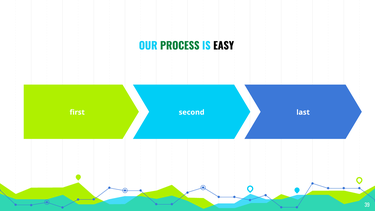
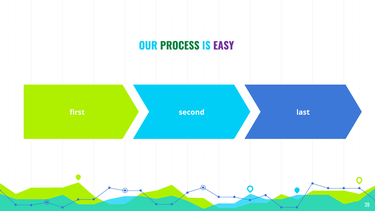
EASY colour: black -> purple (224, 46)
